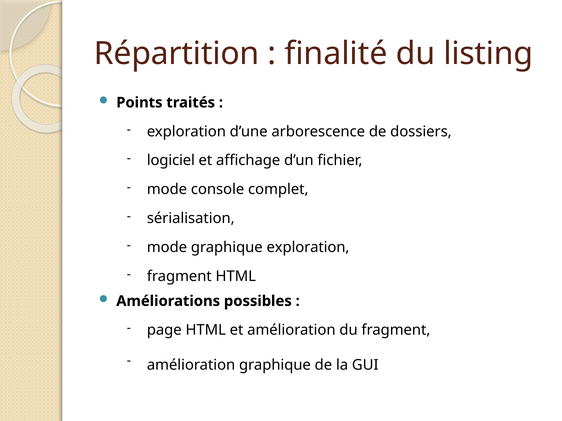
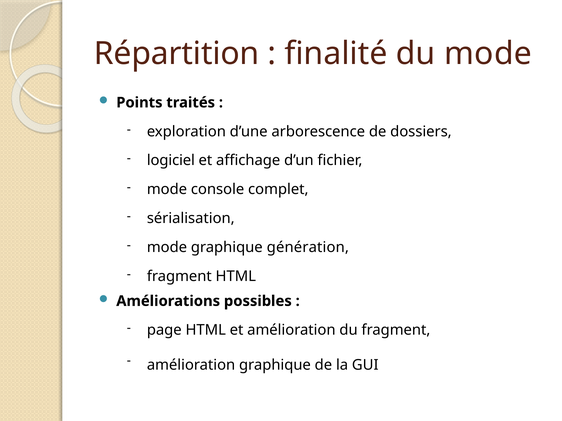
du listing: listing -> mode (488, 54)
graphique exploration: exploration -> génération (308, 248)
